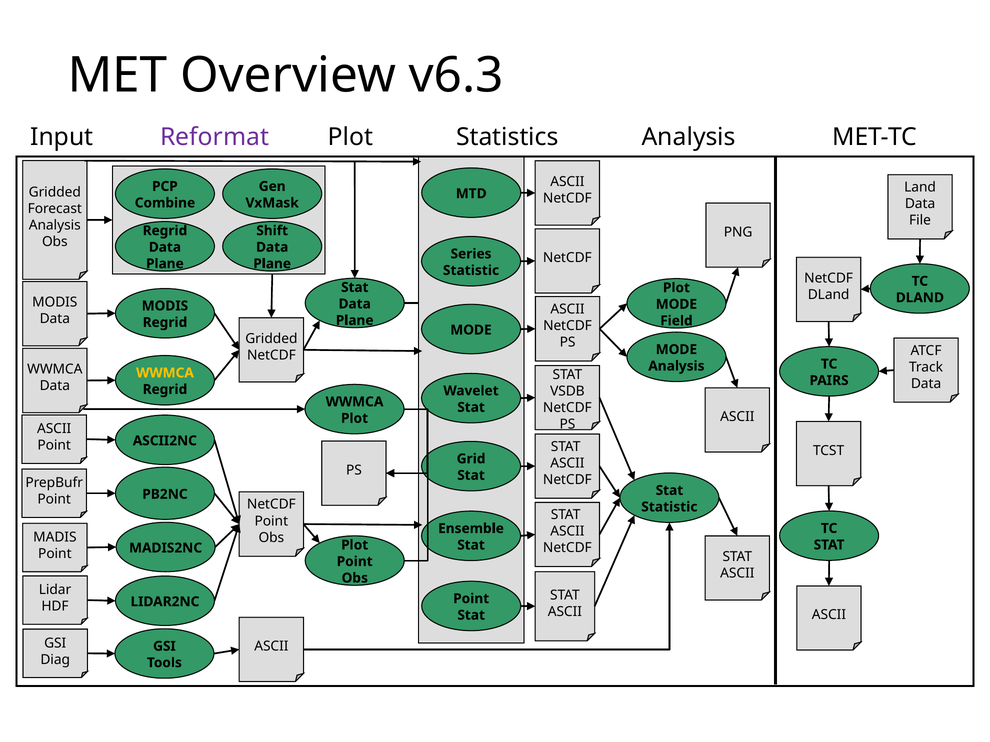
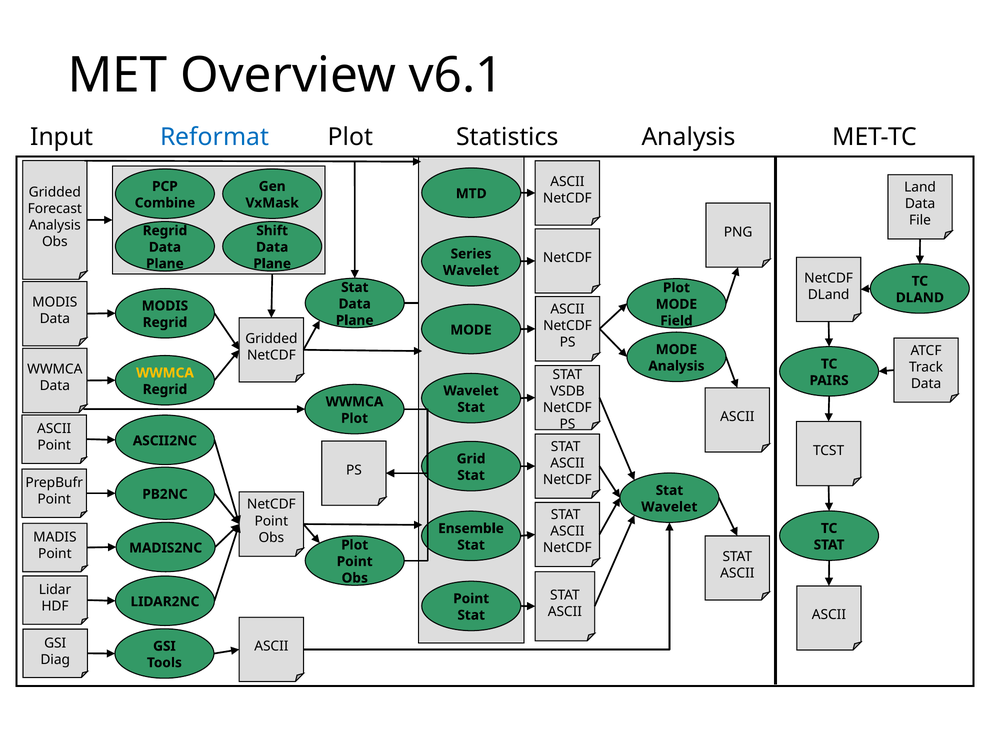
v6.3: v6.3 -> v6.1 (456, 76)
Reformat colour: purple -> blue (215, 137)
Statistic: Statistic -> Wavelet (471, 271)
Statistic: Statistic -> Wavelet (669, 507)
